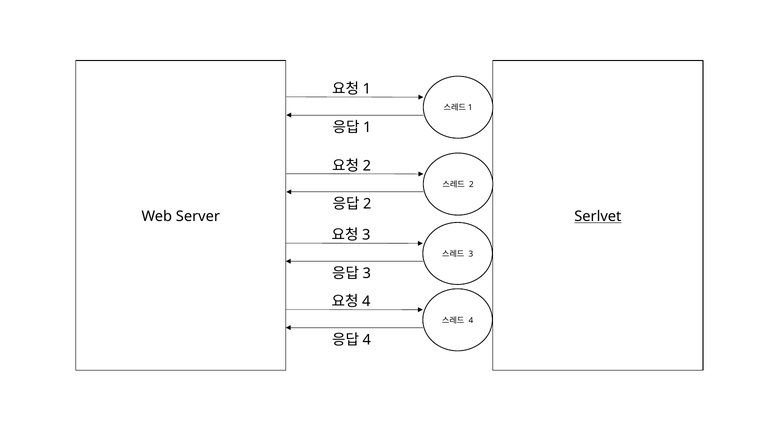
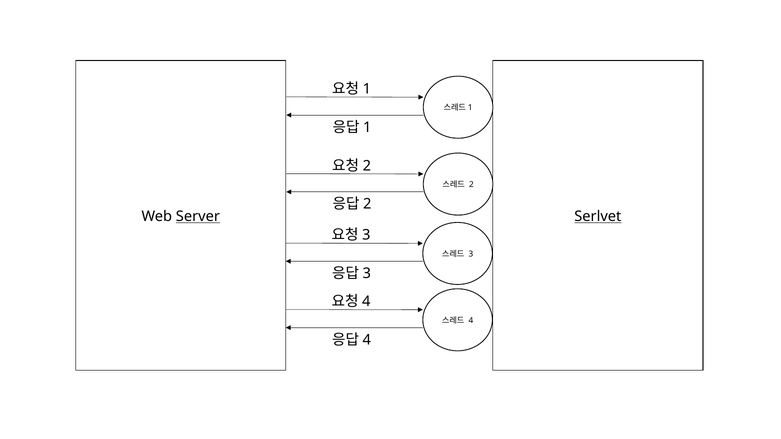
Server underline: none -> present (198, 217)
